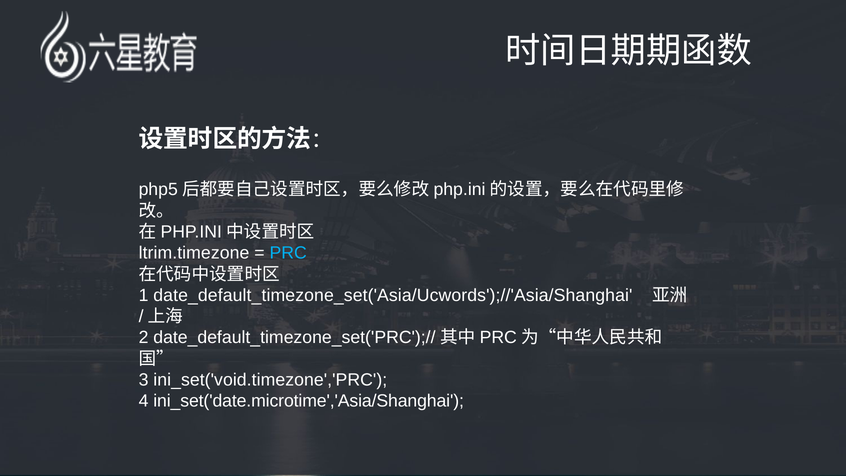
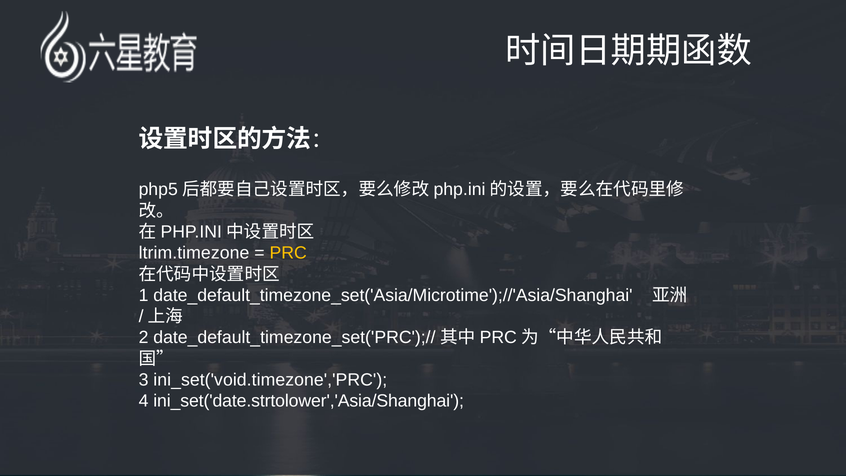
PRC colour: light blue -> yellow (288, 253)
date_default_timezone_set('Asia/Ucwords');//'Asia/Shanghai: date_default_timezone_set('Asia/Ucwords');//'Asia/Shanghai -> date_default_timezone_set('Asia/Microtime');//'Asia/Shanghai (393, 295)
ini_set('date.microtime','Asia/Shanghai: ini_set('date.microtime','Asia/Shanghai -> ini_set('date.strtolower','Asia/Shanghai (309, 401)
